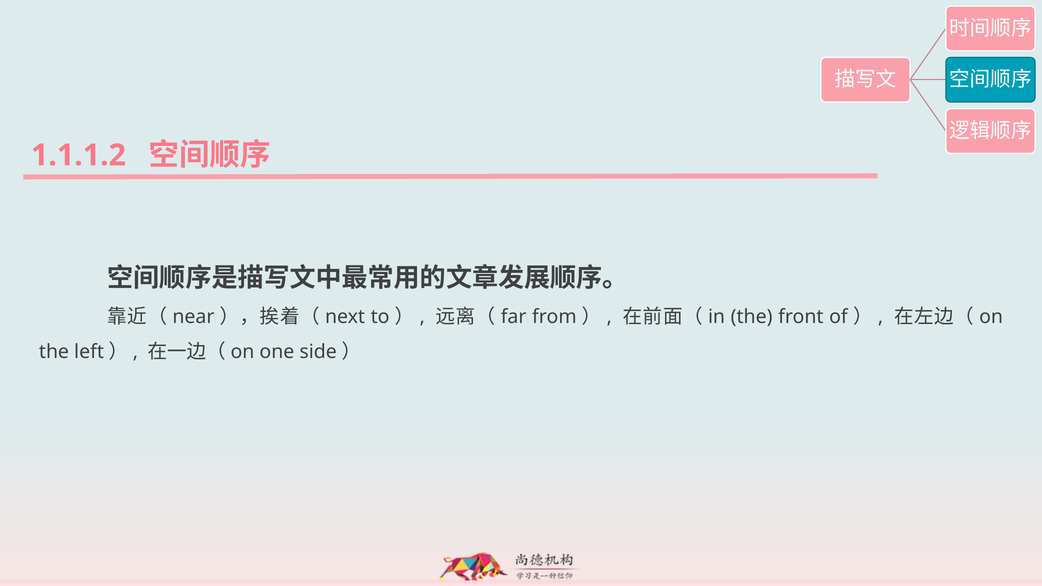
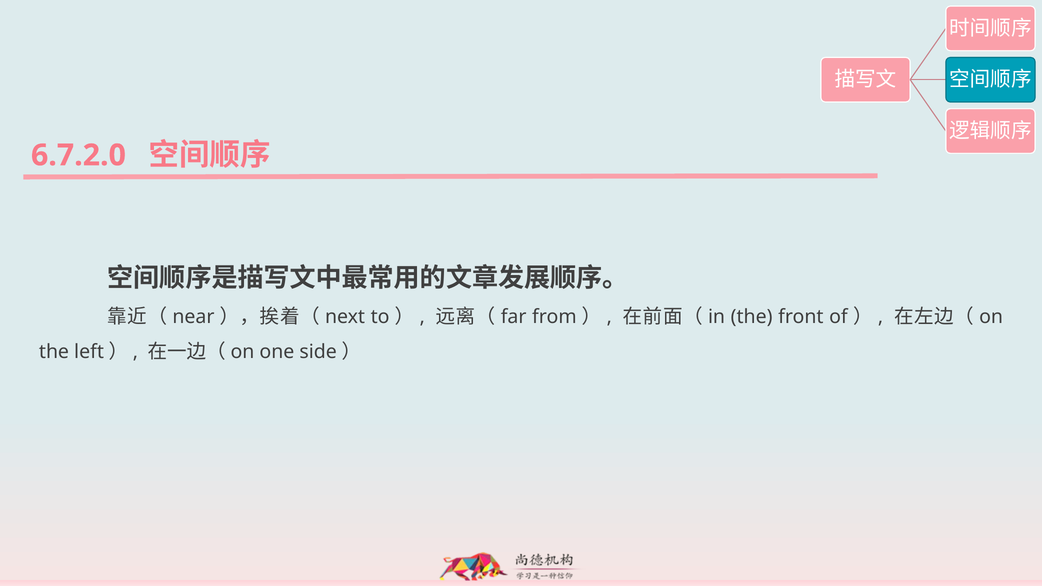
1.1.1.2: 1.1.1.2 -> 6.7.2.0 (78, 155)
